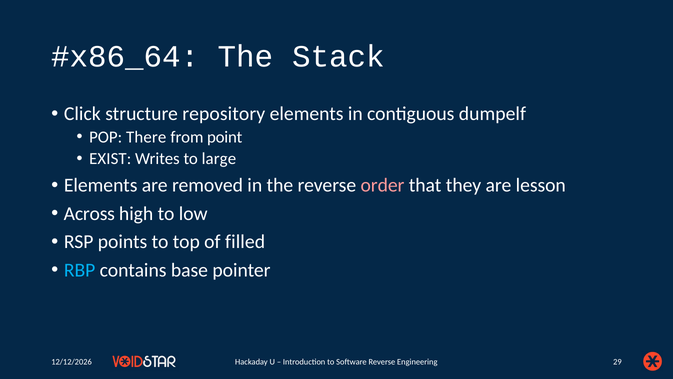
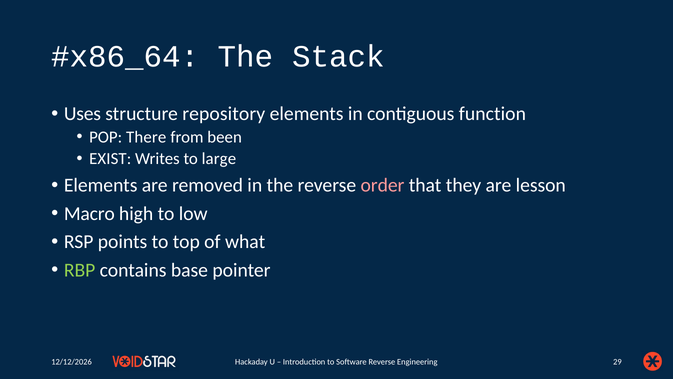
Click: Click -> Uses (82, 114)
dumpelf: dumpelf -> function (492, 114)
point: point -> been (225, 137)
Across: Across -> Macro (89, 213)
filled: filled -> what (245, 242)
RBP colour: light blue -> light green (80, 270)
